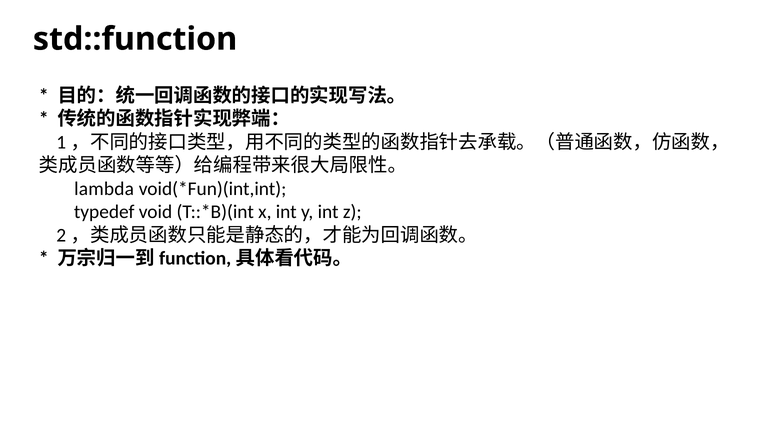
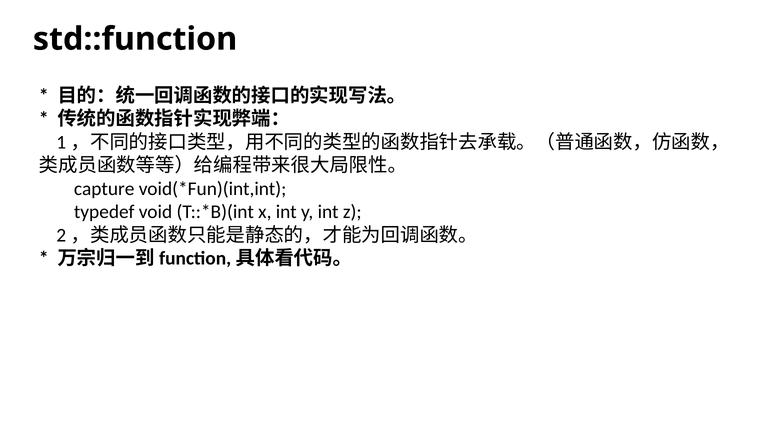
lambda: lambda -> capture (104, 189)
